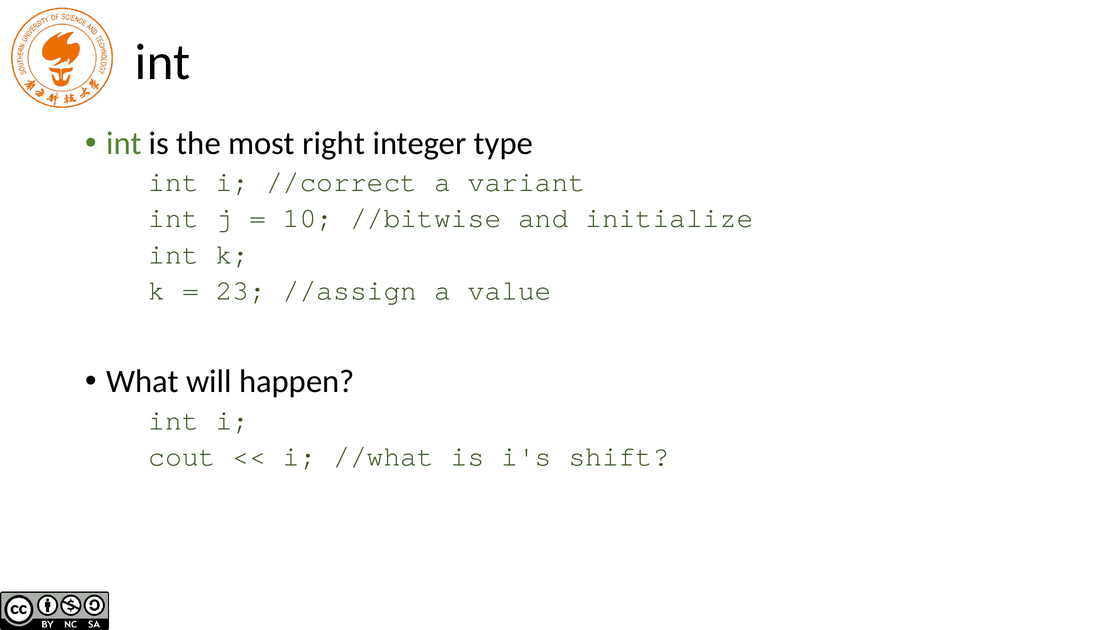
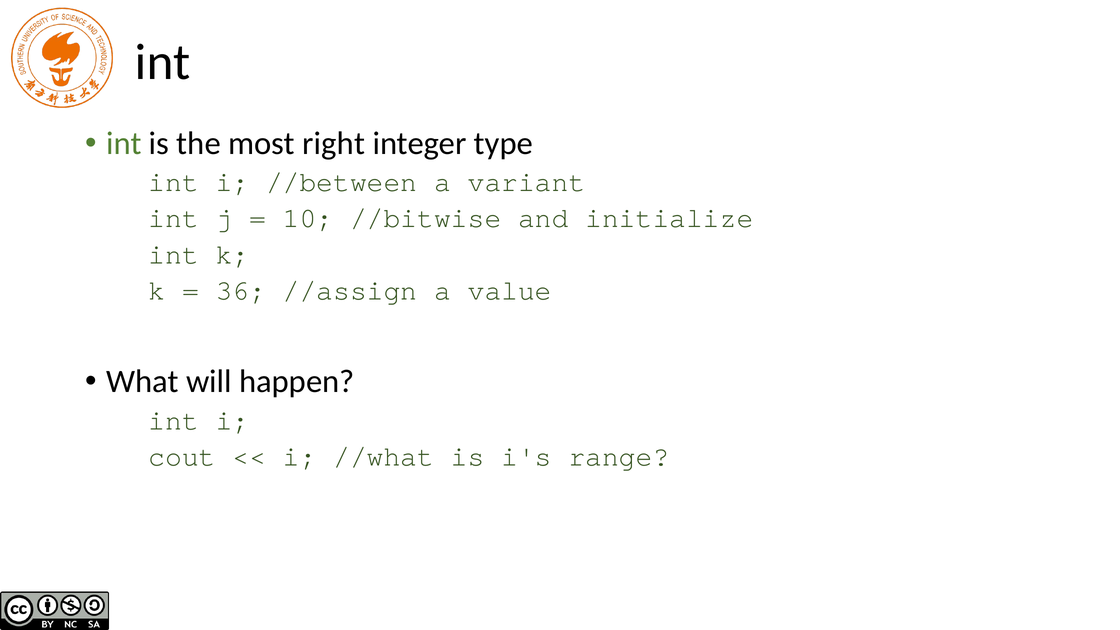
//correct: //correct -> //between (342, 182)
23: 23 -> 36 (241, 290)
shift: shift -> range (619, 456)
